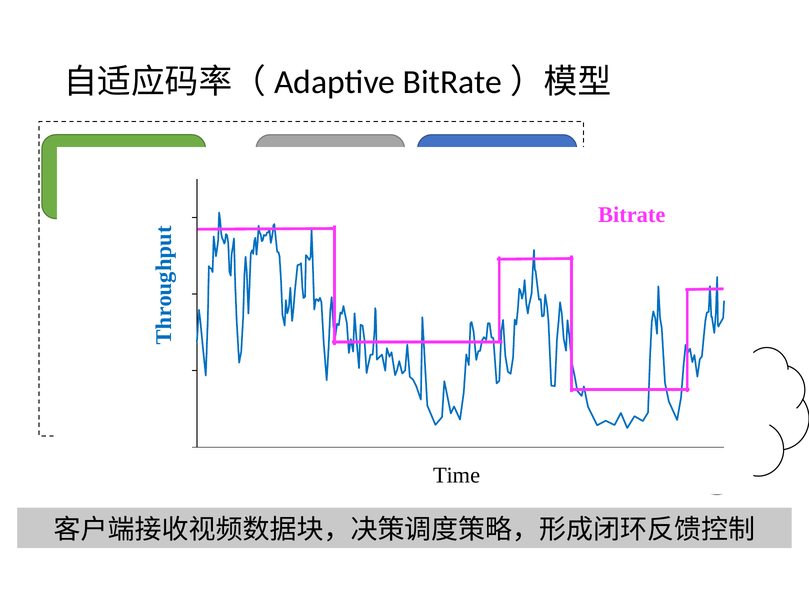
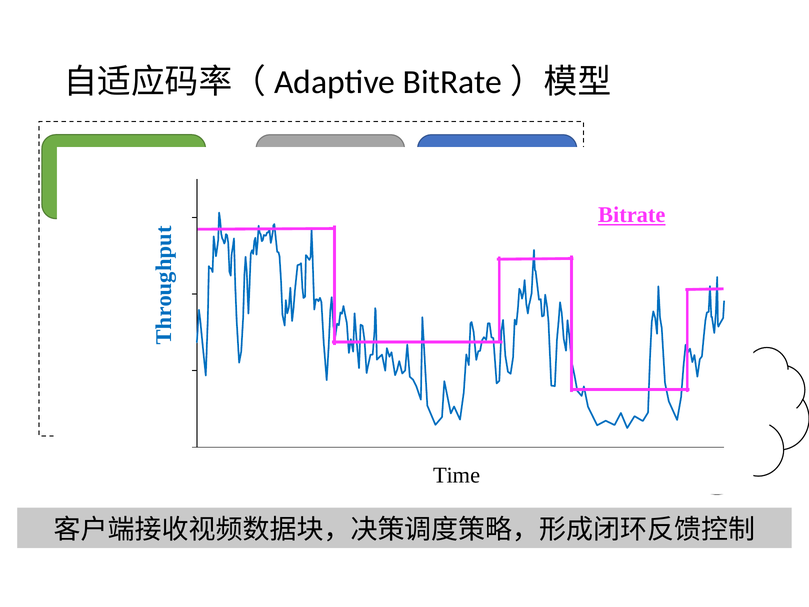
Bitrate underline: none -> present (632, 215)
